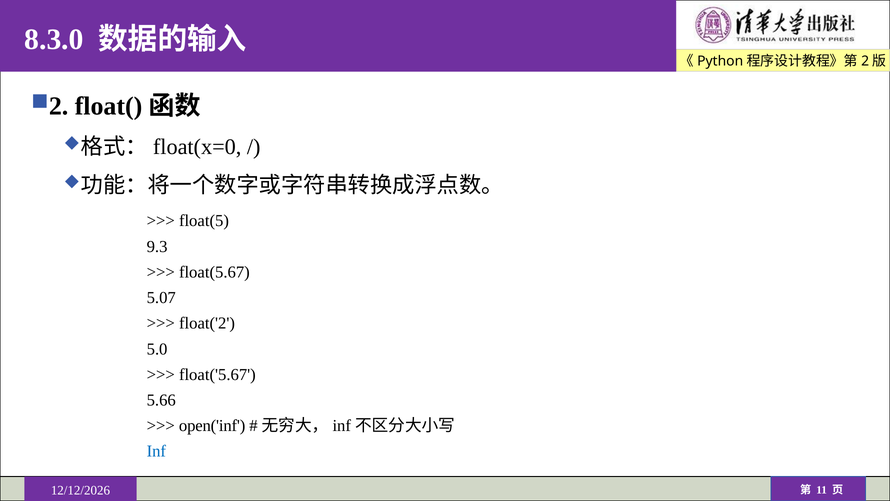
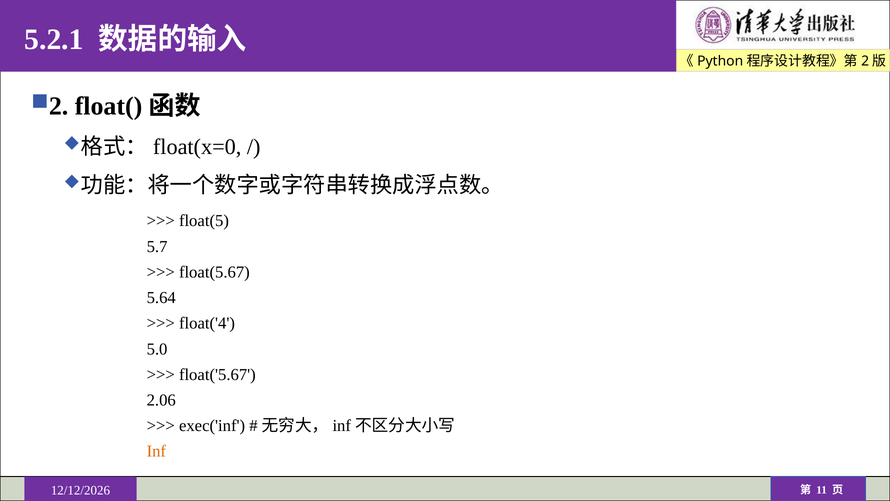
8.3.0: 8.3.0 -> 5.2.1 (54, 40)
9.3: 9.3 -> 5.7 (157, 246)
5.07: 5.07 -> 5.64 (161, 298)
float('2: float('2 -> float('4 (207, 323)
5.66: 5.66 -> 2.06 (161, 400)
open('inf: open('inf -> exec('inf (212, 426)
Inf colour: blue -> orange (156, 451)
